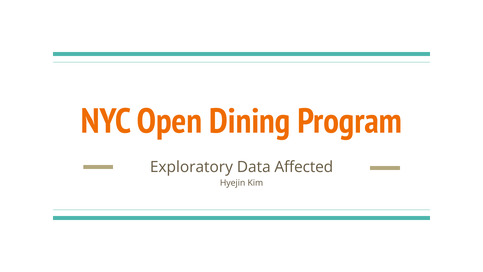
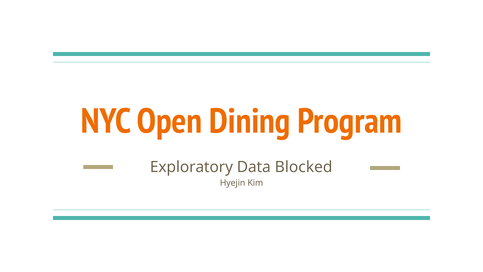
Affected: Affected -> Blocked (304, 167)
